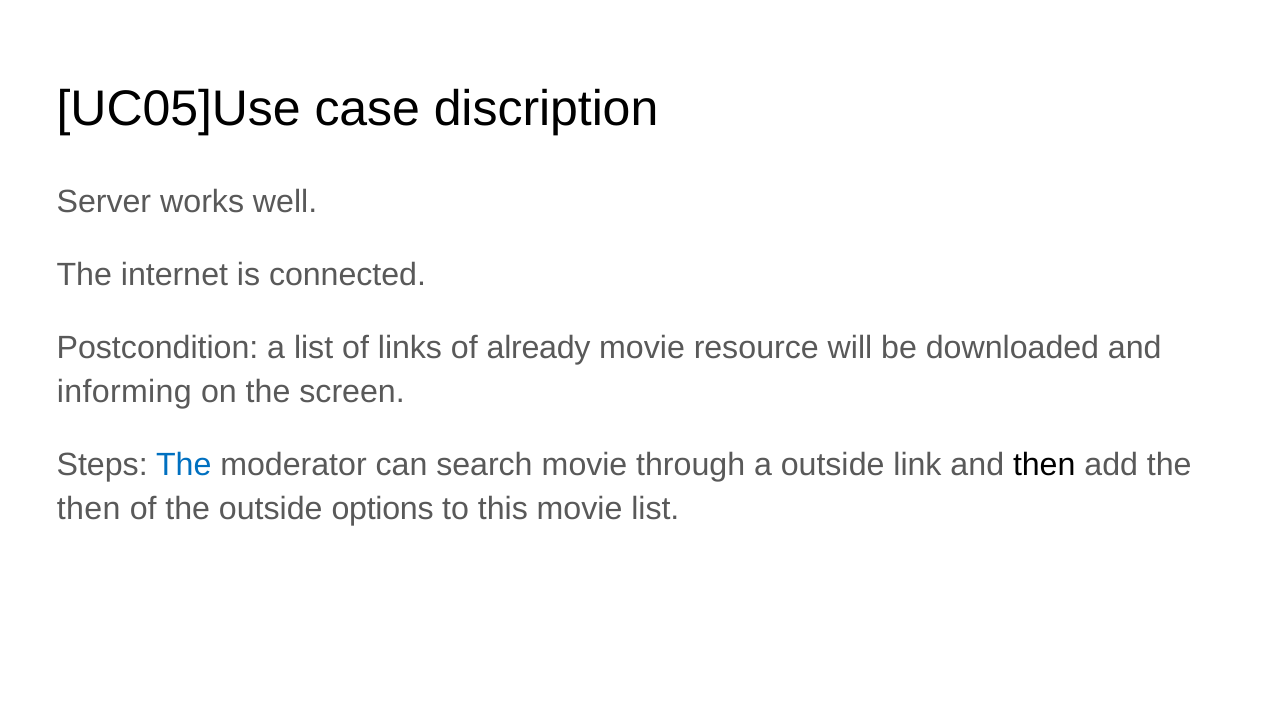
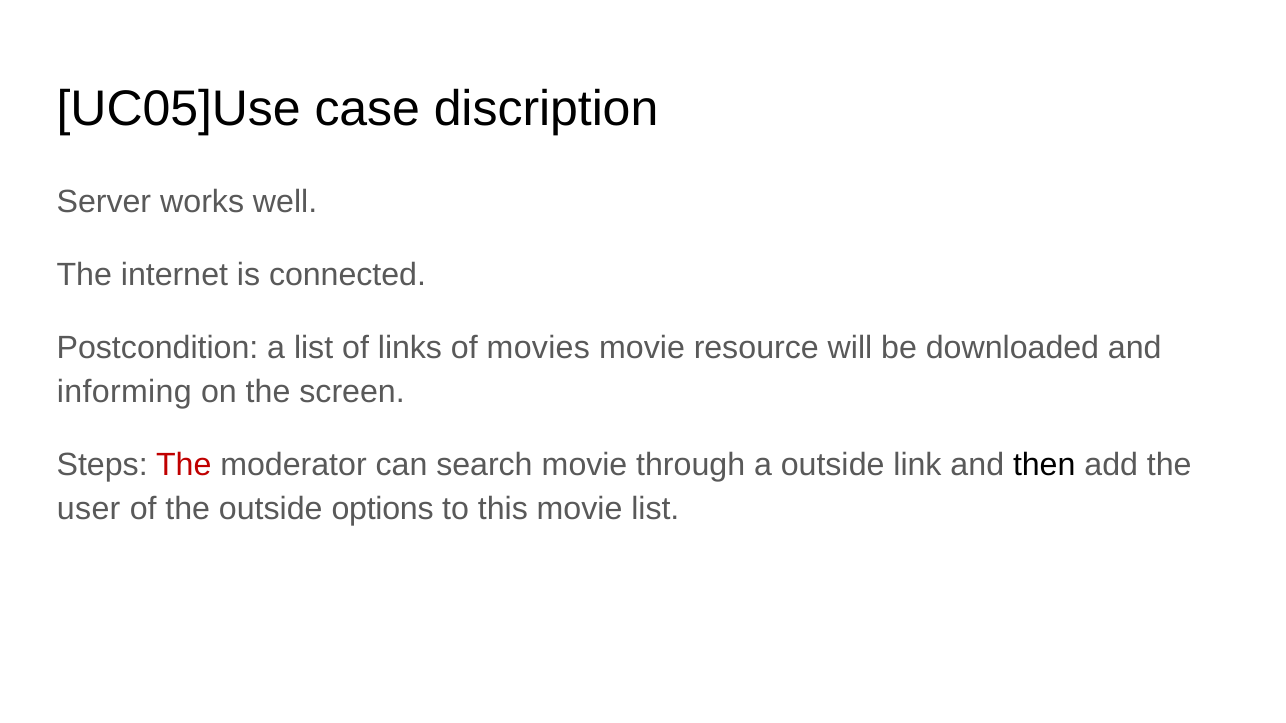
already: already -> movies (538, 348)
The colour: blue -> red (184, 465)
then: then -> user (89, 510)
